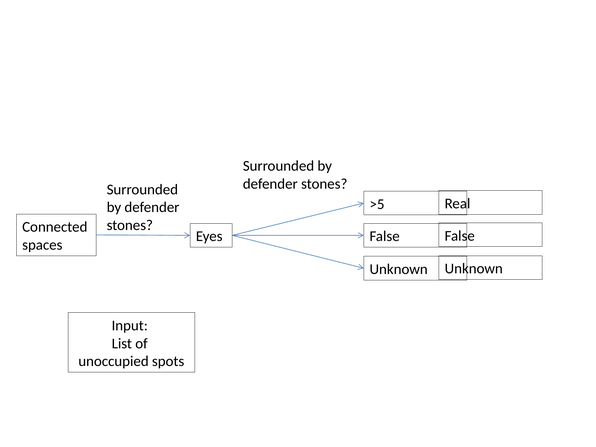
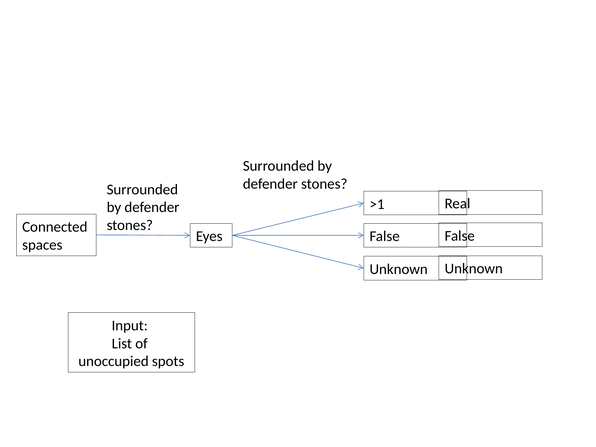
>5: >5 -> >1 (377, 204)
